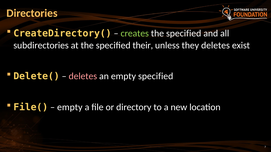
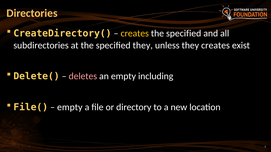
creates colour: light green -> yellow (135, 33)
specified their: their -> they (143, 45)
they deletes: deletes -> creates (216, 45)
empty specified: specified -> including (156, 76)
